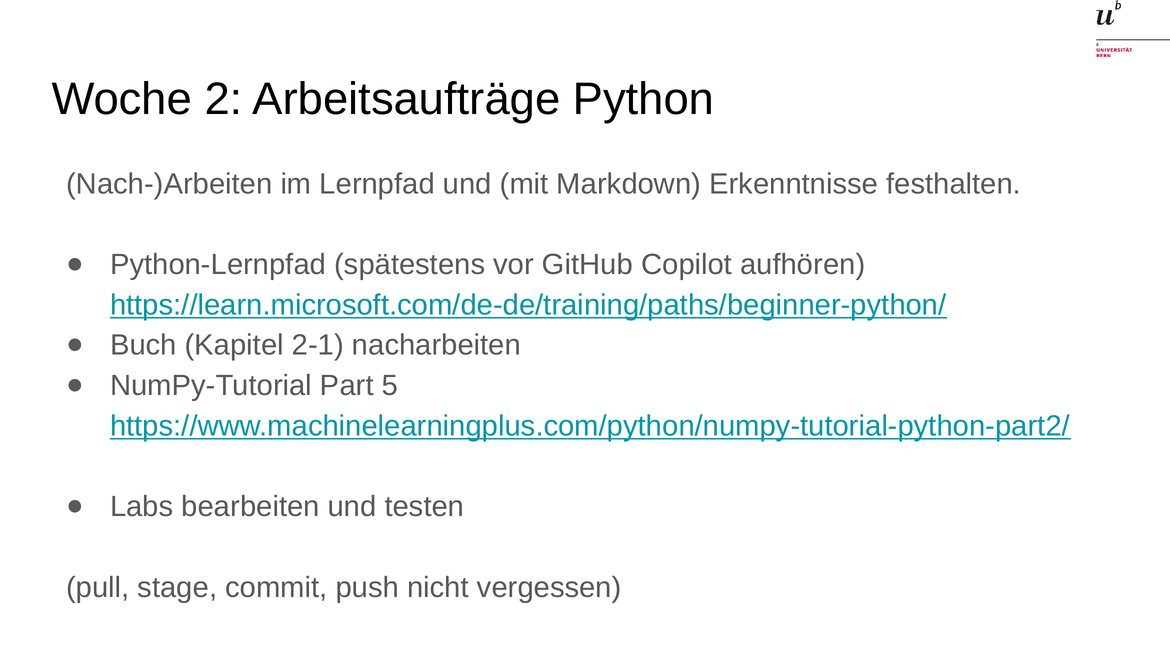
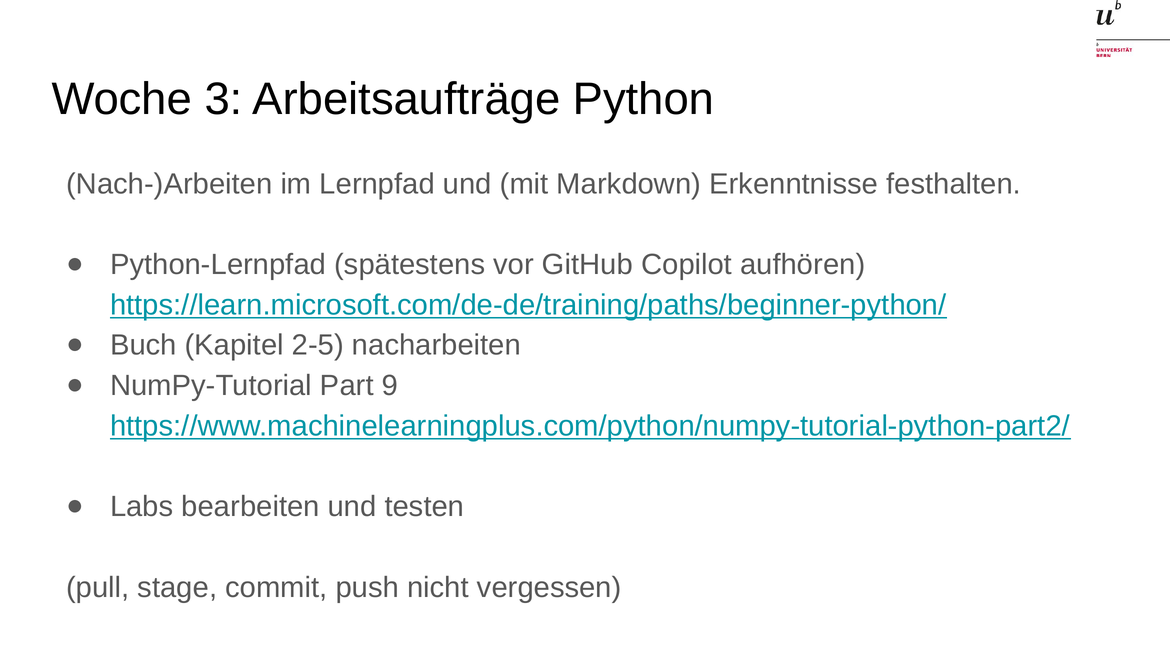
2: 2 -> 3 (224, 99)
2-1: 2-1 -> 2-5 (318, 345)
5: 5 -> 9 (390, 386)
